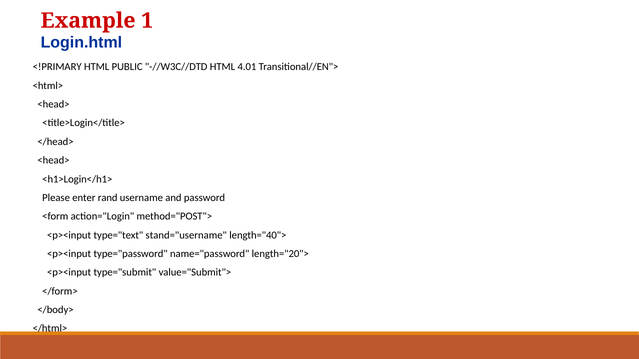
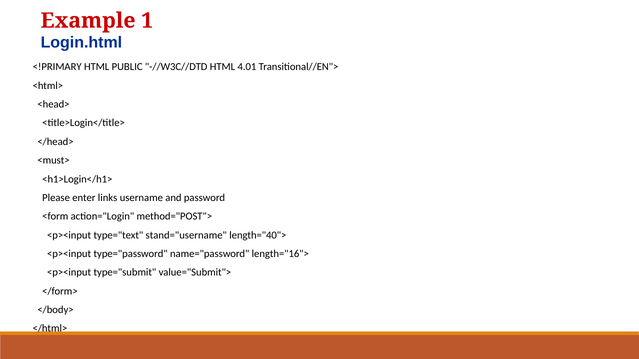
<head>: <head> -> <must> (54, 161)
rand: rand -> links (108, 198)
length="20">: length="20"> -> length="16"> (280, 254)
